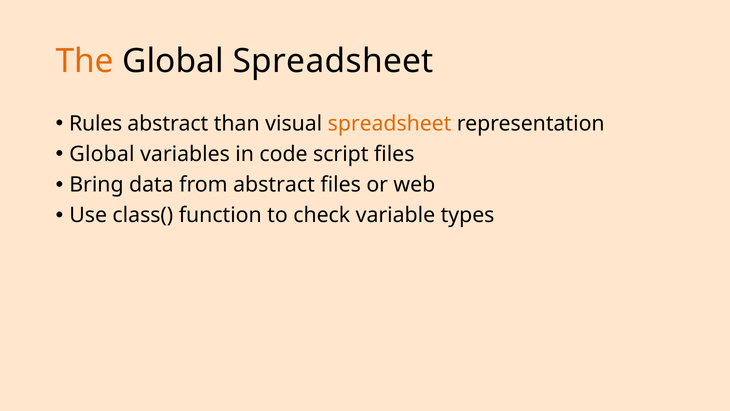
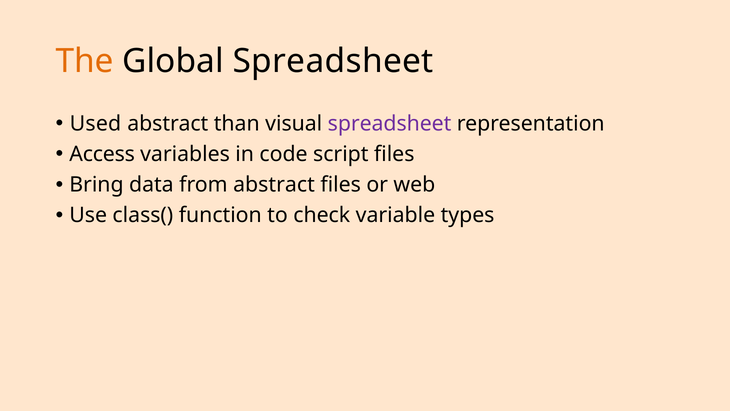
Rules: Rules -> Used (95, 123)
spreadsheet colour: orange -> purple (390, 123)
Global: Global -> Access (102, 154)
